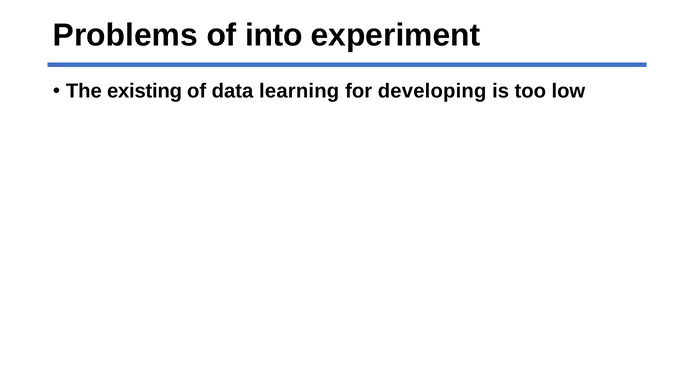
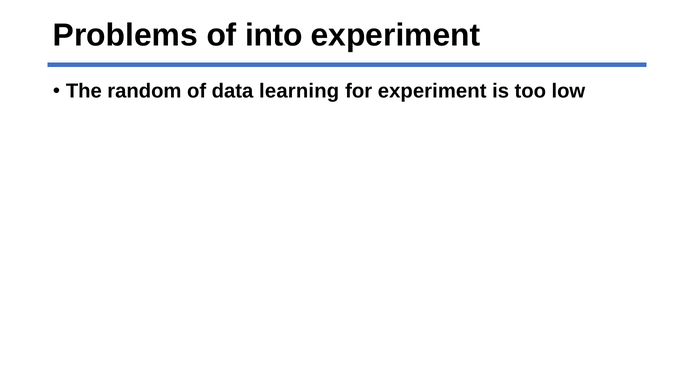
existing: existing -> random (144, 91)
for developing: developing -> experiment (432, 91)
